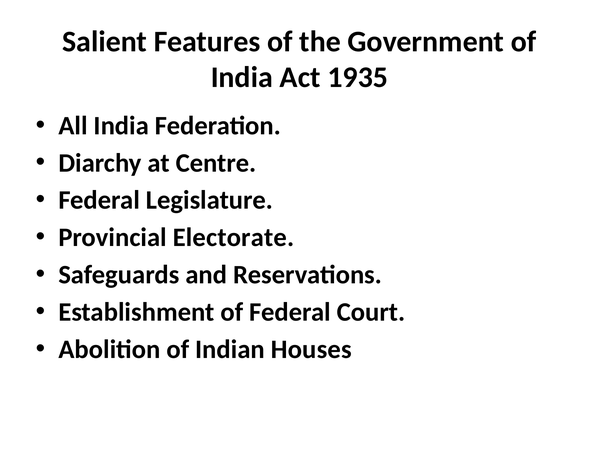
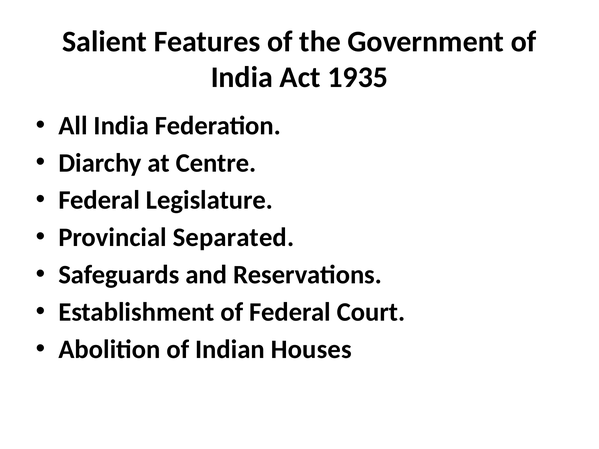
Electorate: Electorate -> Separated (233, 238)
